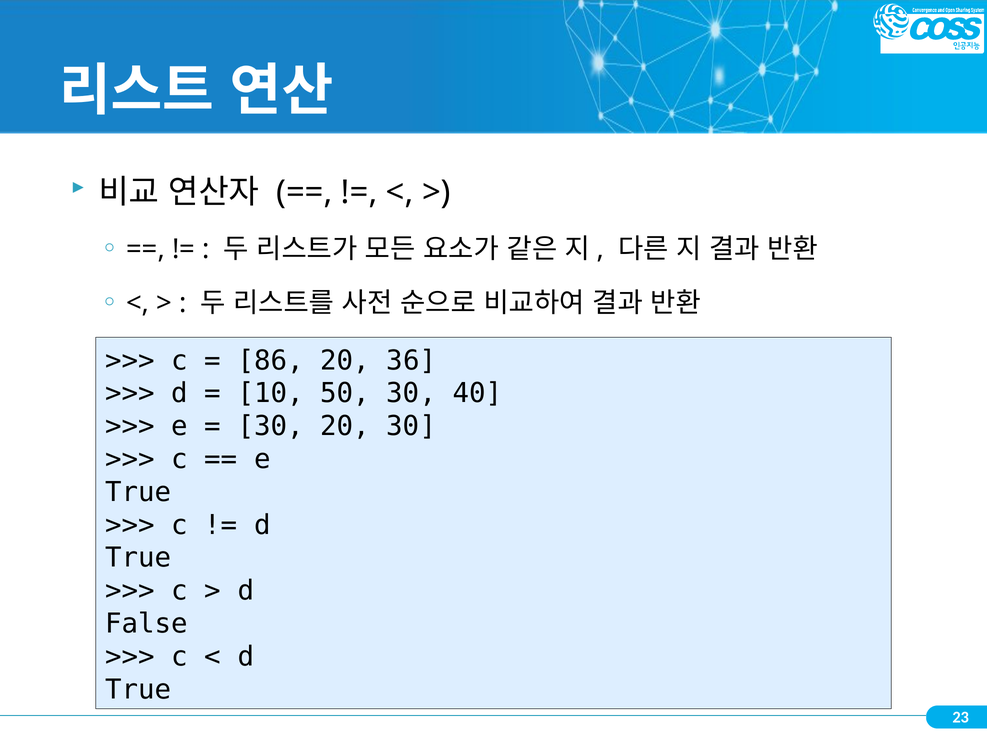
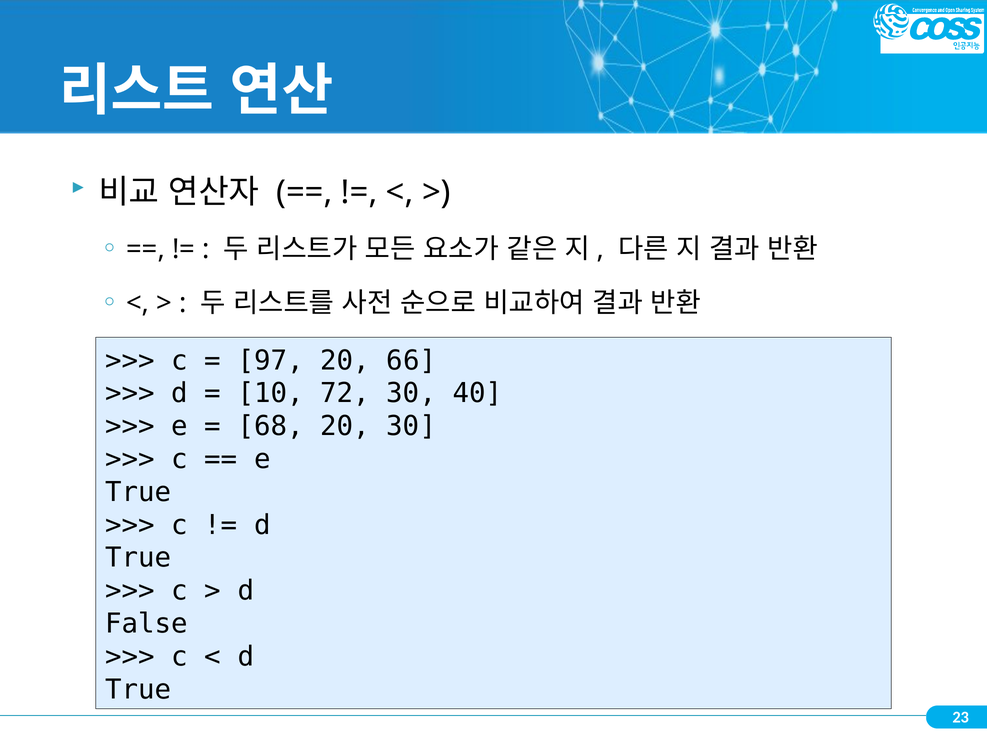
86: 86 -> 97 (271, 361)
36: 36 -> 66 (411, 361)
50: 50 -> 72 (345, 394)
30: 30 -> 68 (271, 426)
